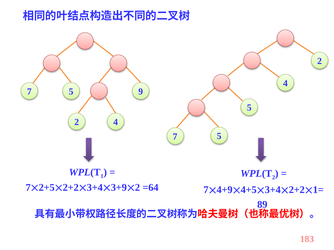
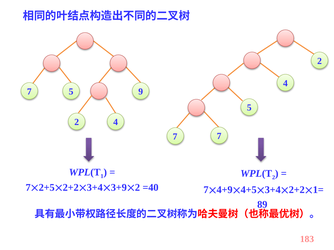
7 5: 5 -> 7 (219, 136)
=64: =64 -> =40 (151, 188)
